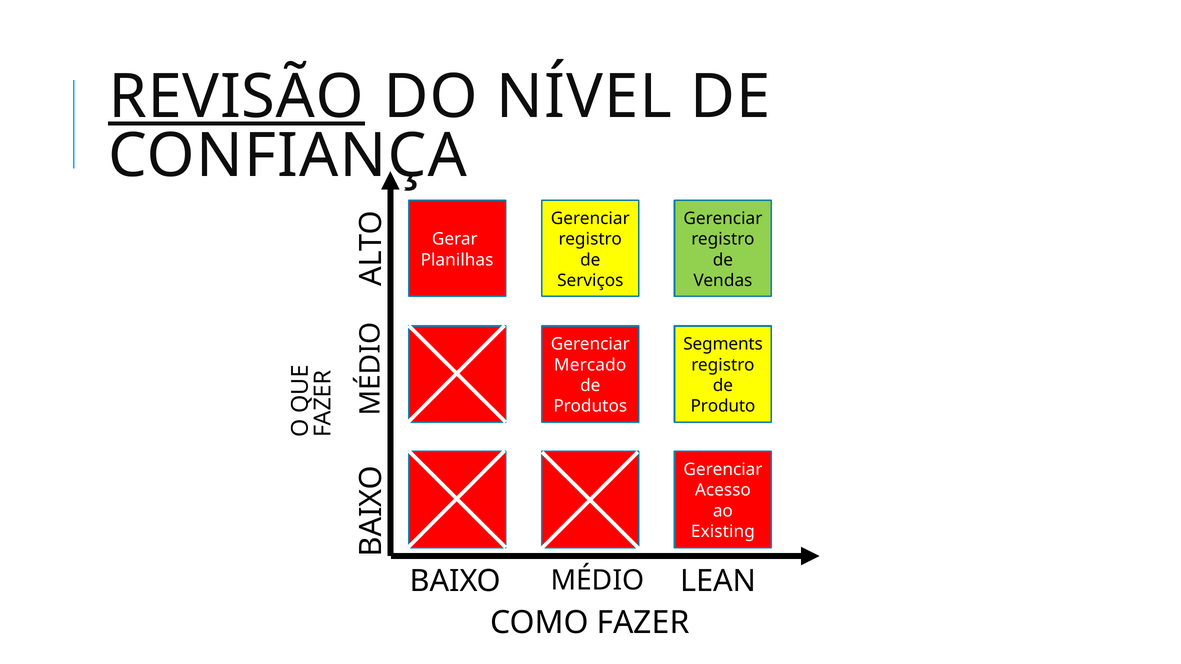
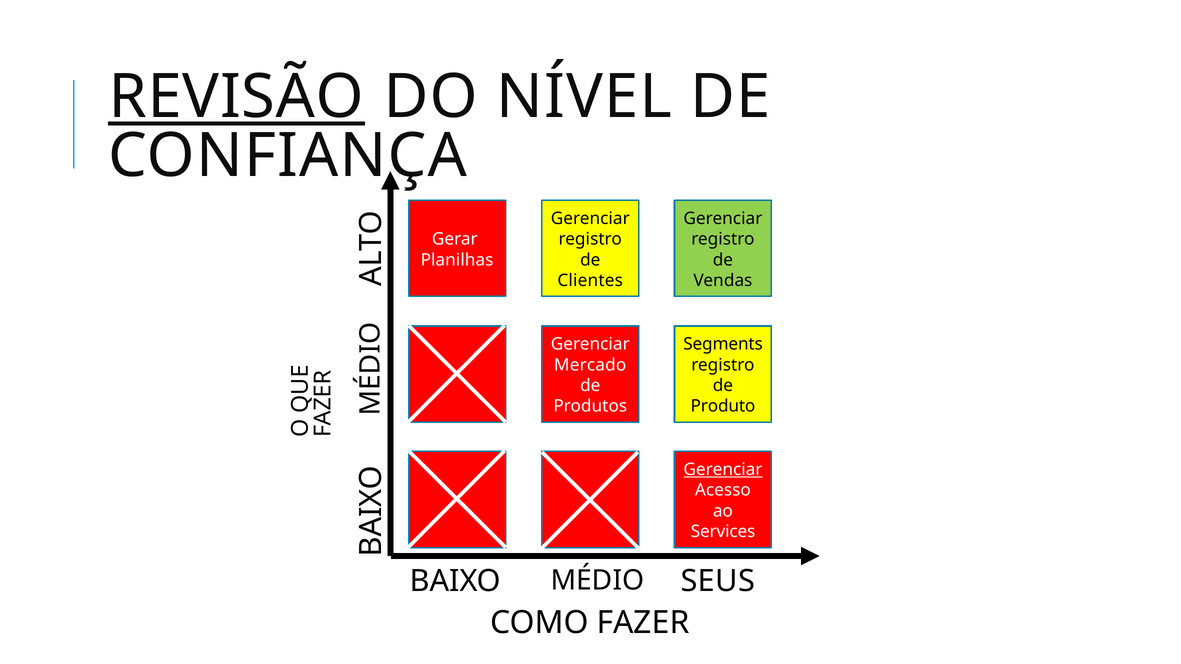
Serviços: Serviços -> Clientes (590, 281)
Gerenciar underline: none -> present (723, 470)
Existing: Existing -> Services (723, 532)
LEAN: LEAN -> SEUS (718, 581)
